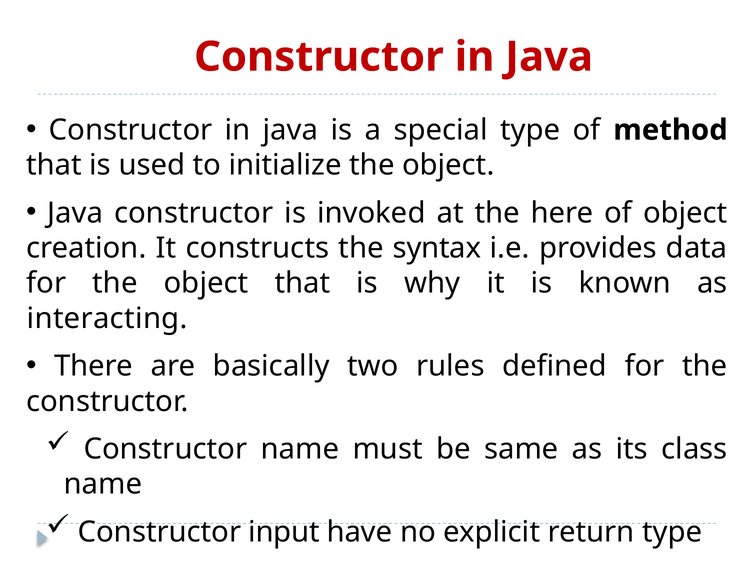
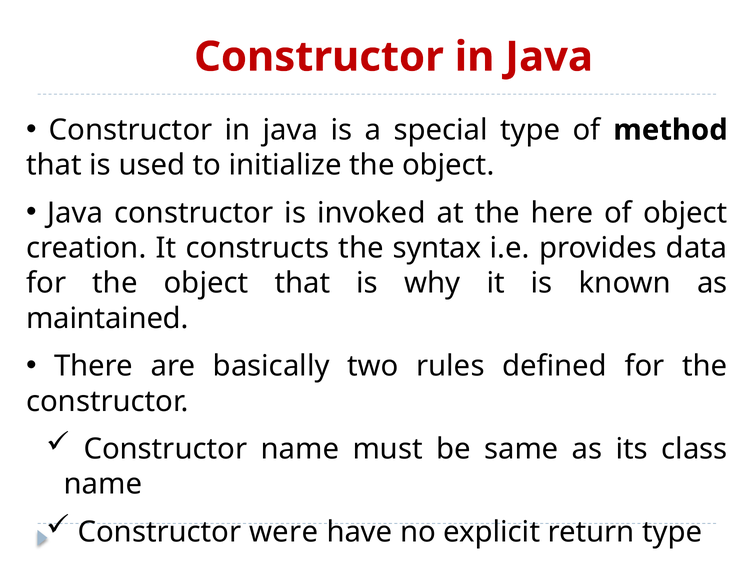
interacting: interacting -> maintained (107, 319)
input: input -> were (284, 532)
